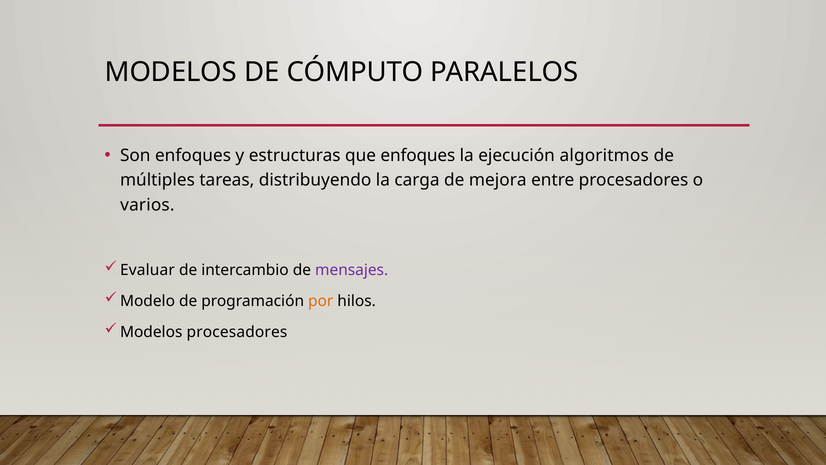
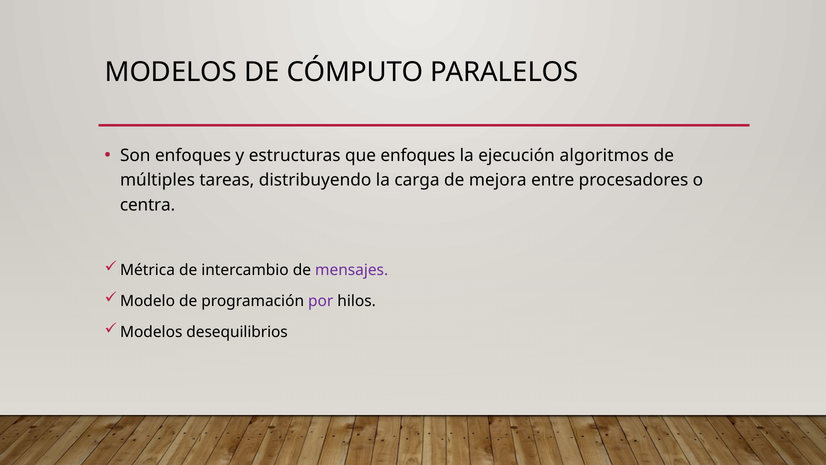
varios: varios -> centra (148, 205)
Evaluar: Evaluar -> Métrica (148, 270)
por colour: orange -> purple (321, 301)
Modelos procesadores: procesadores -> desequilibrios (237, 332)
